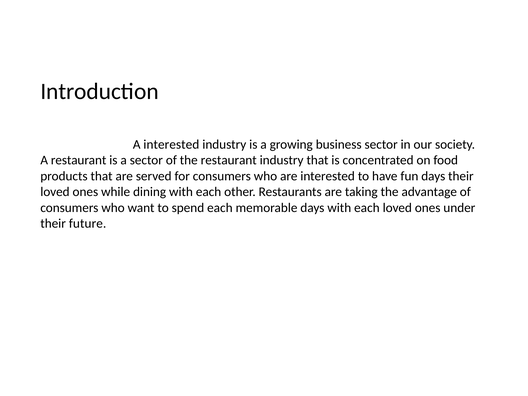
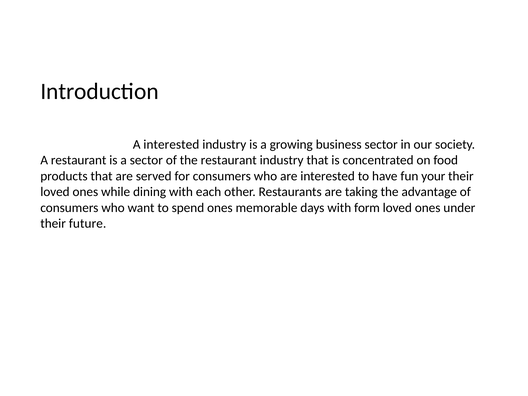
fun days: days -> your (433, 176)
spend each: each -> ones (220, 208)
days with each: each -> form (367, 208)
